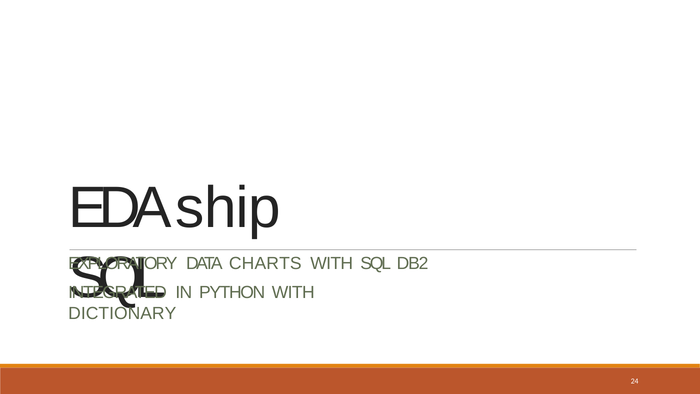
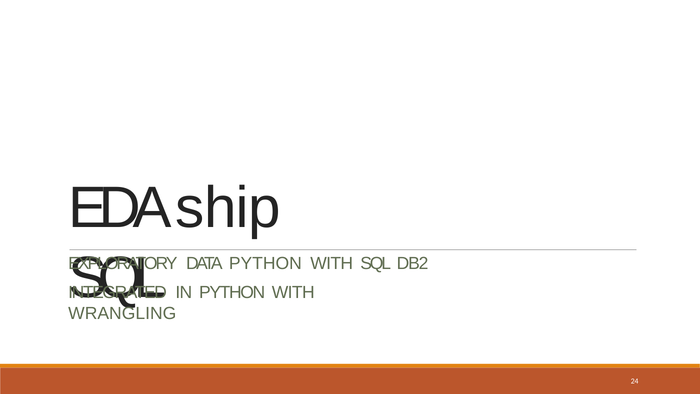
DATA CHARTS: CHARTS -> PYTHON (265, 263)
DICTIONARY: DICTIONARY -> WRANGLING (122, 313)
